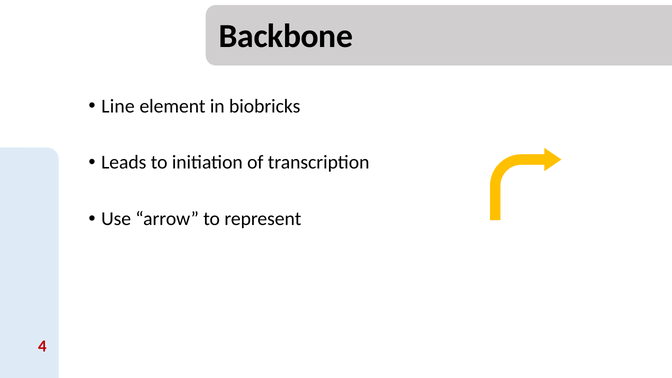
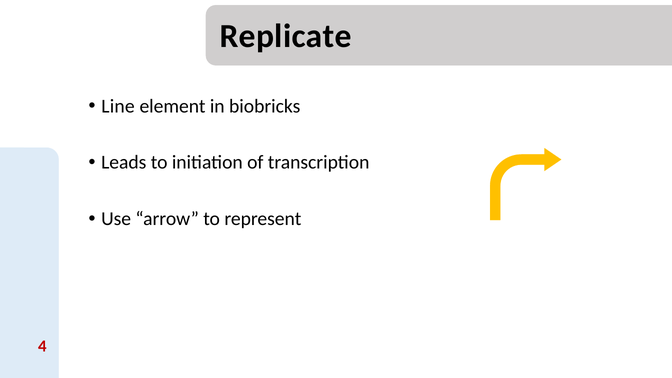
Backbone: Backbone -> Replicate (286, 36)
